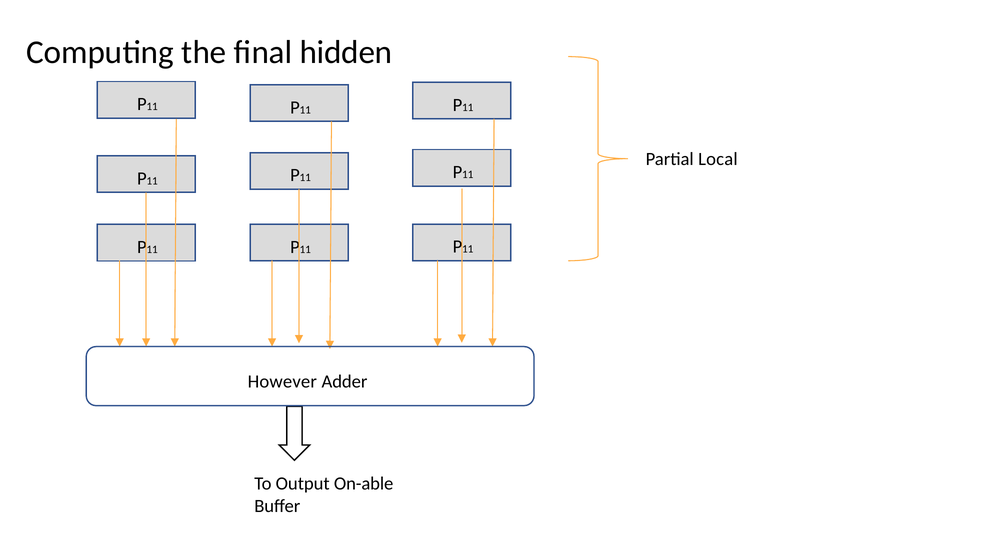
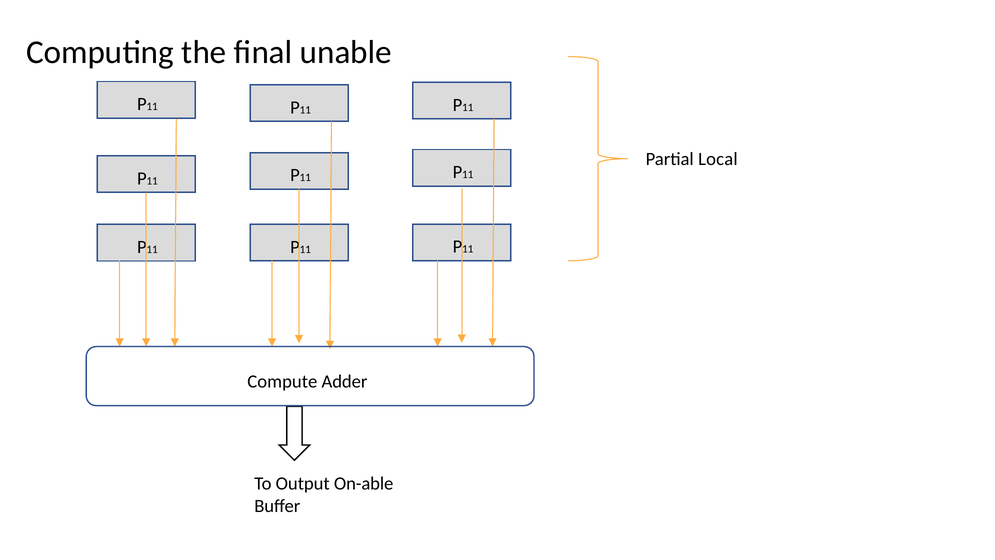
hidden: hidden -> unable (346, 52)
However: However -> Compute (282, 381)
